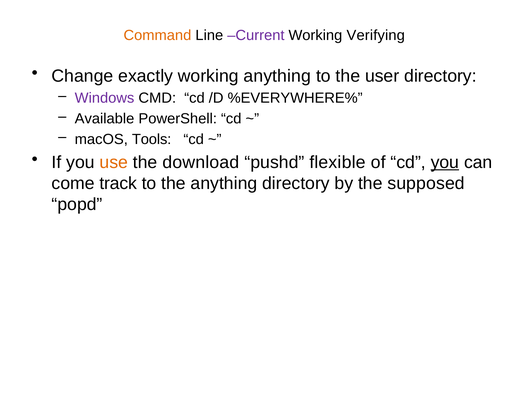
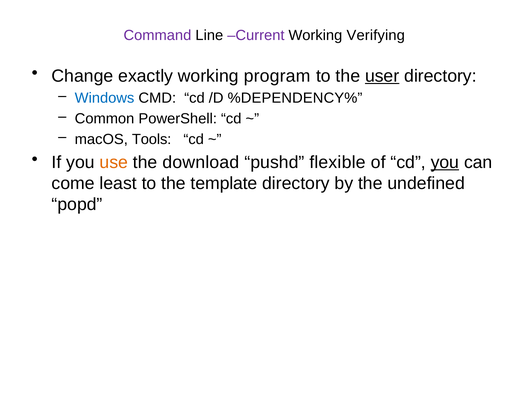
Command colour: orange -> purple (157, 35)
working anything: anything -> program (277, 76)
user underline: none -> present (382, 76)
Windows colour: purple -> blue (105, 98)
%EVERYWHERE%: %EVERYWHERE% -> %DEPENDENCY% (295, 98)
Available: Available -> Common (105, 119)
track: track -> least (118, 184)
the anything: anything -> template (224, 184)
supposed: supposed -> undefined (426, 184)
